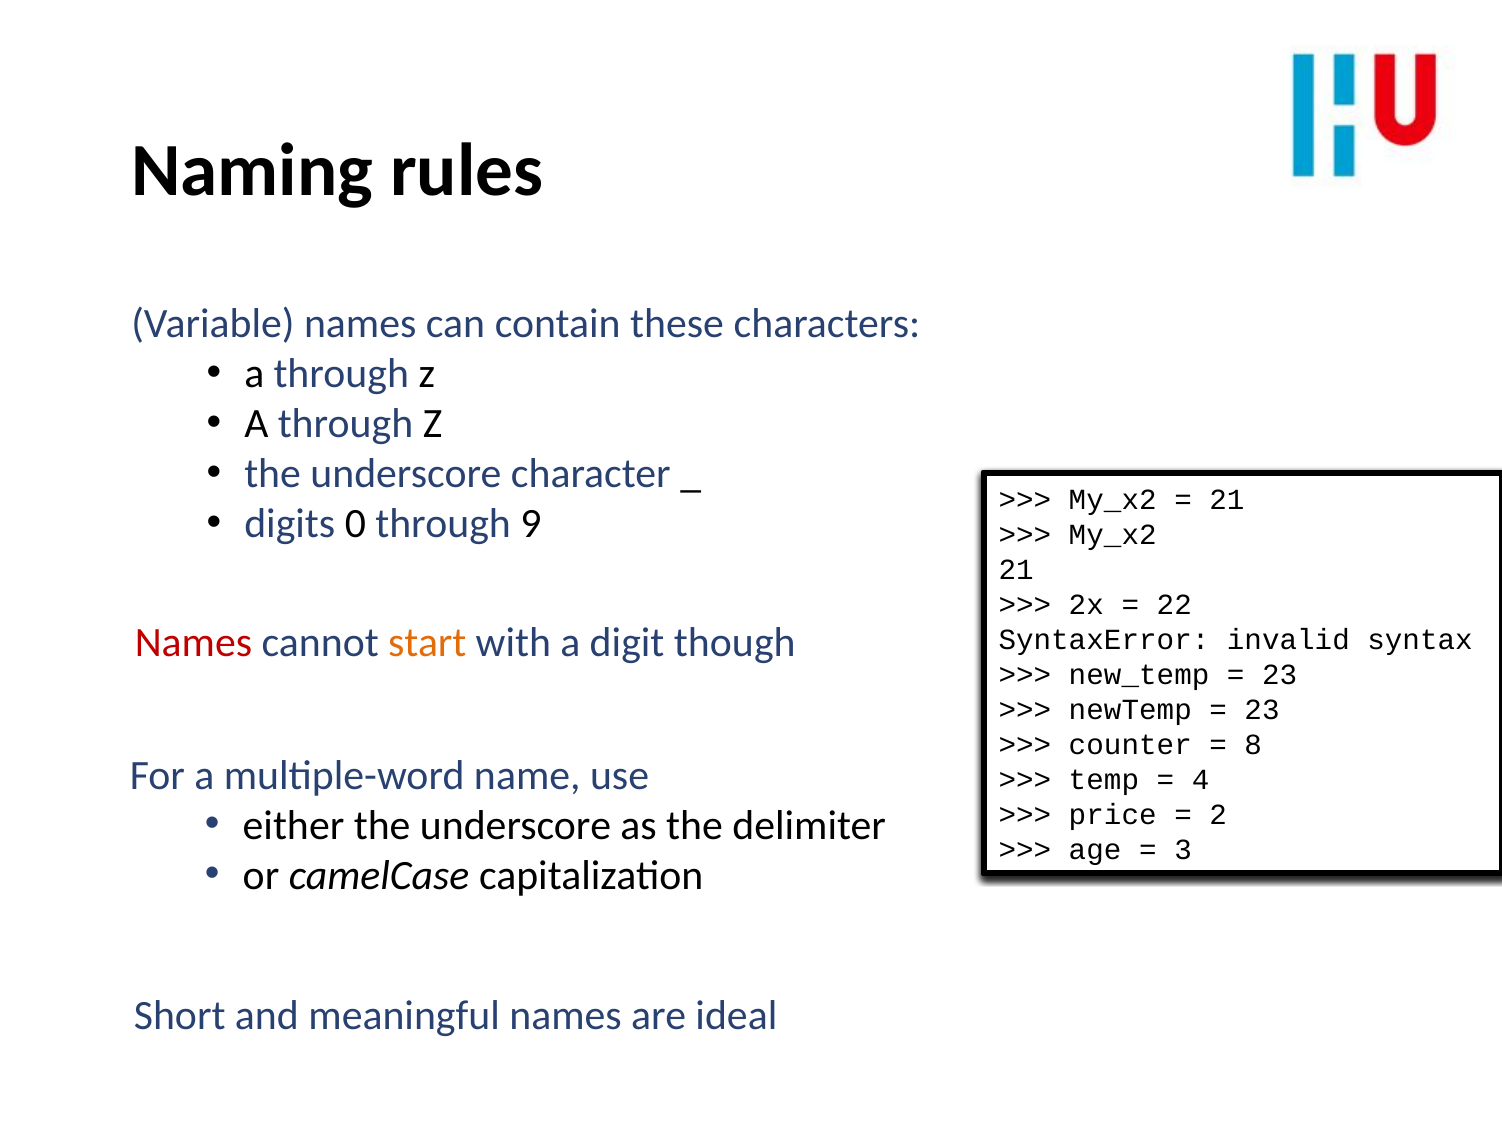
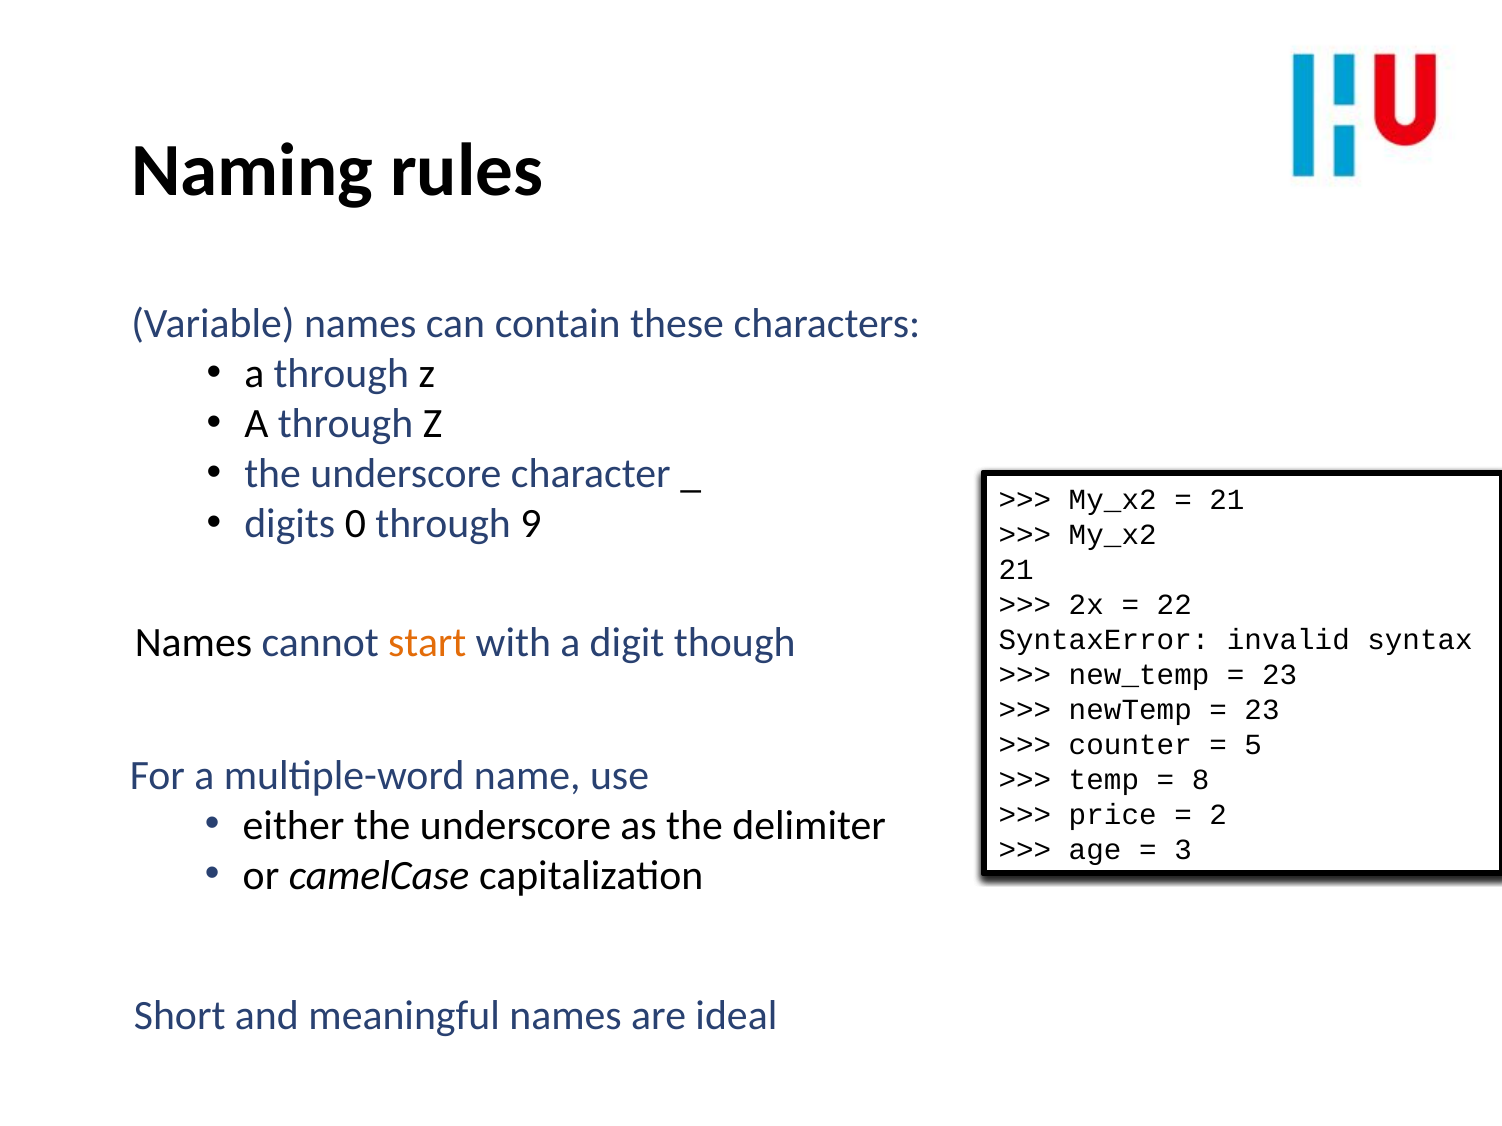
Names colour: red -> black (193, 643)
8: 8 -> 5 (1253, 745)
4: 4 -> 8 (1201, 780)
